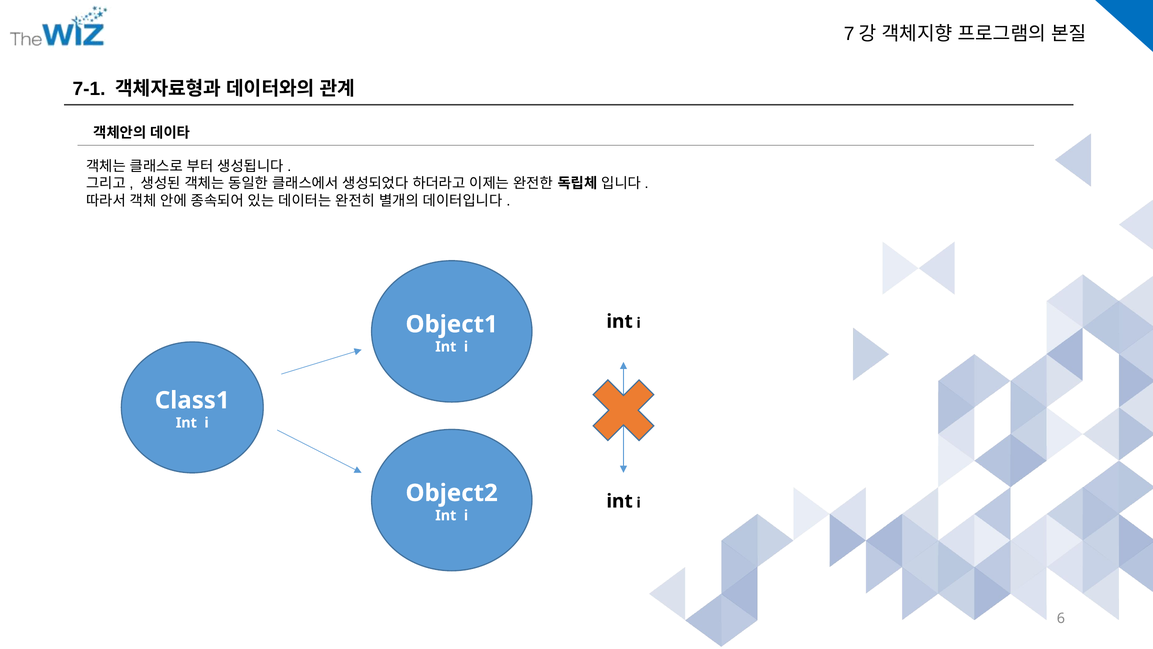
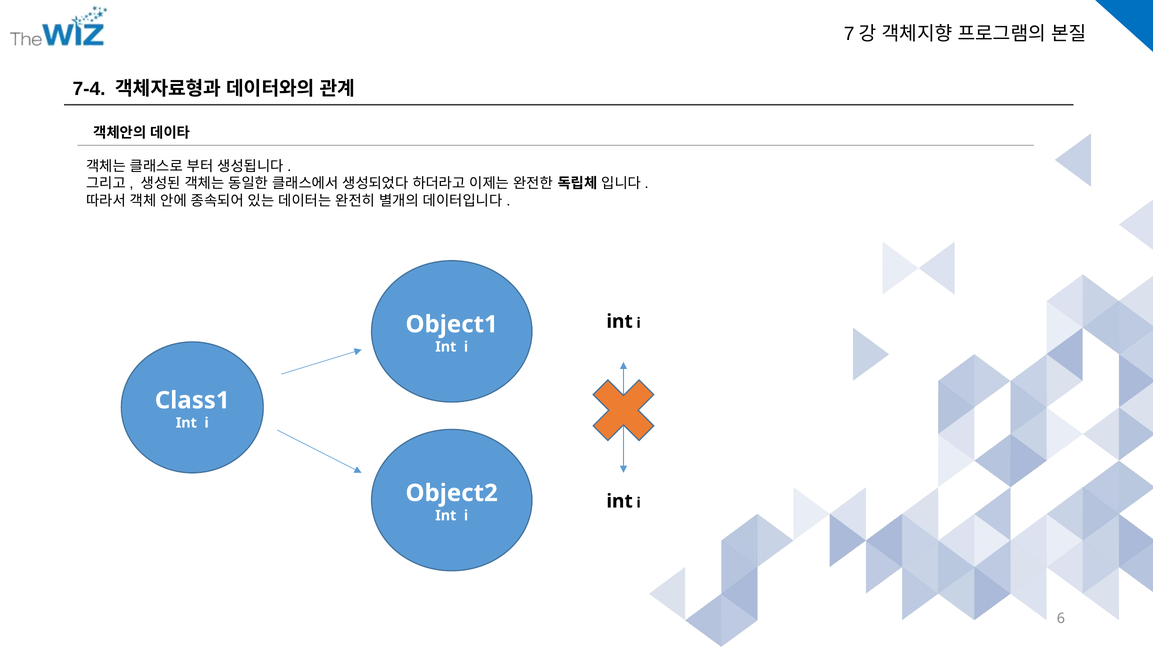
7-1: 7-1 -> 7-4 (89, 89)
